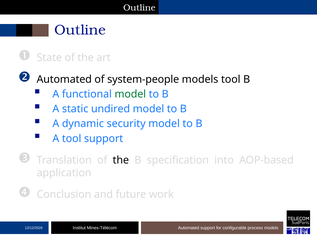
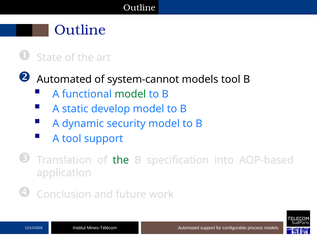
system-people: system-people -> system-cannot (143, 79)
undired: undired -> develop (111, 109)
the colour: black -> green (121, 160)
